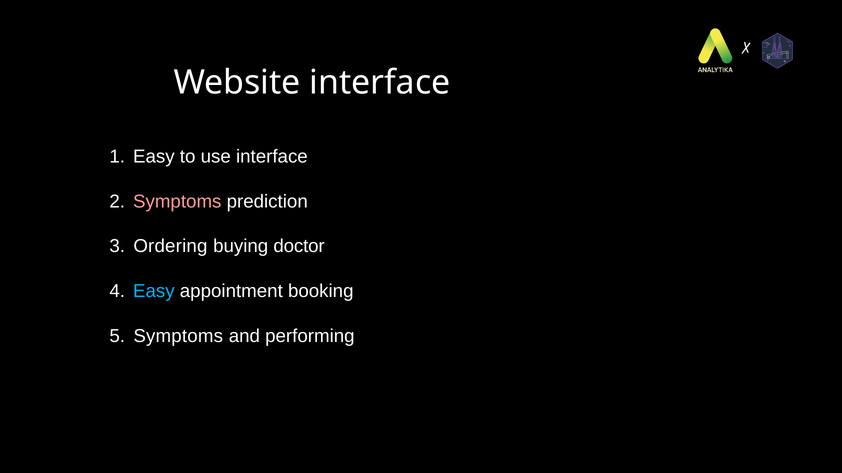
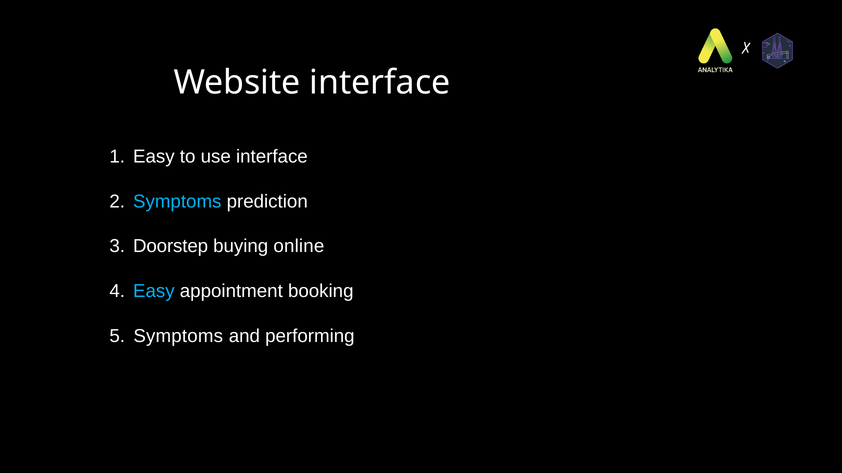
Symptoms colour: pink -> light blue (177, 202)
Ordering: Ordering -> Doorstep (171, 247)
doctor: doctor -> online (299, 247)
